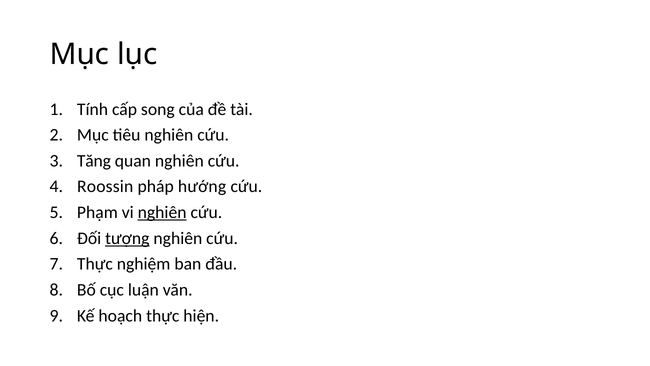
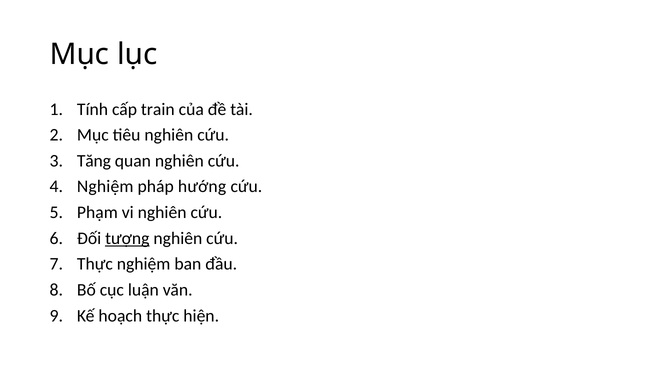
song: song -> train (158, 109)
Roossin: Roossin -> Nghiệm (105, 186)
nghiên underline: present -> none (162, 212)
